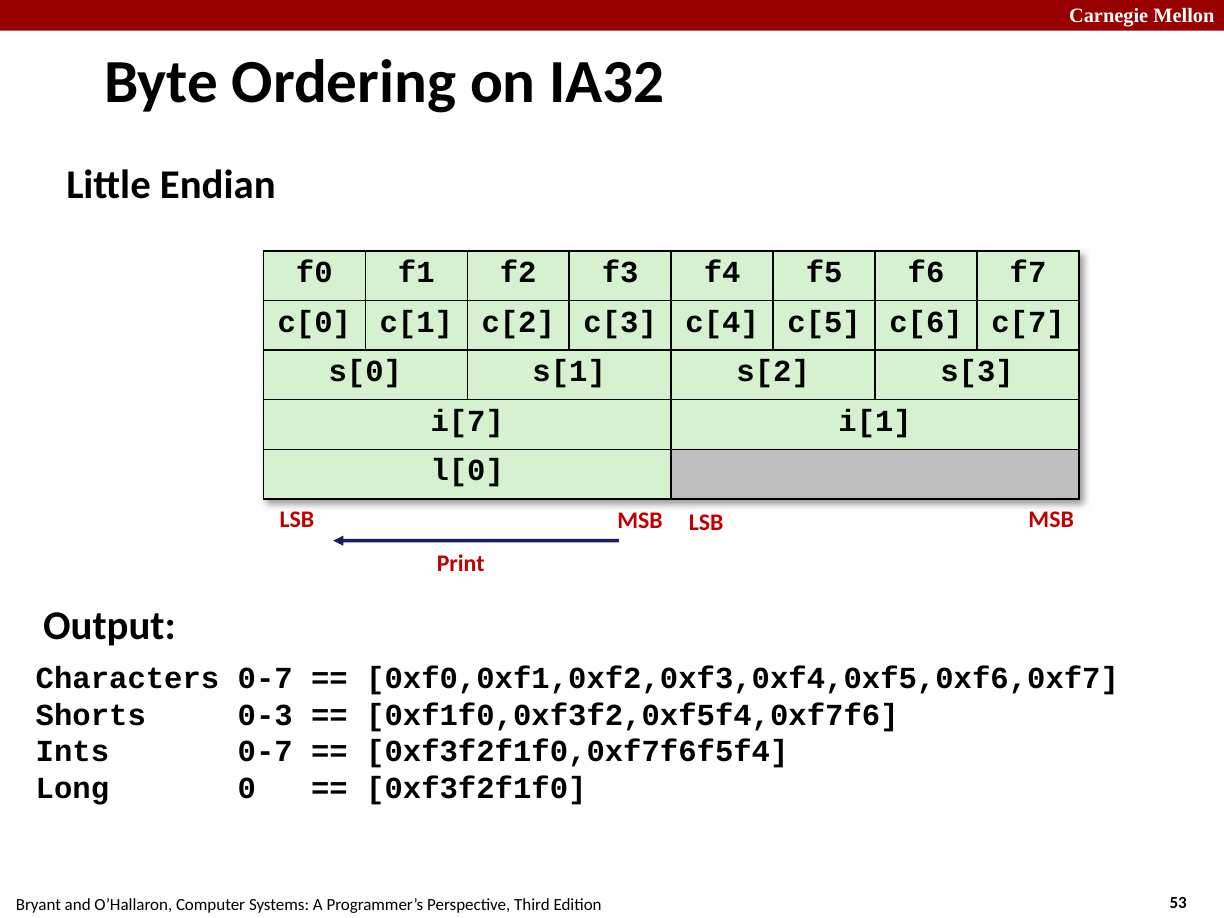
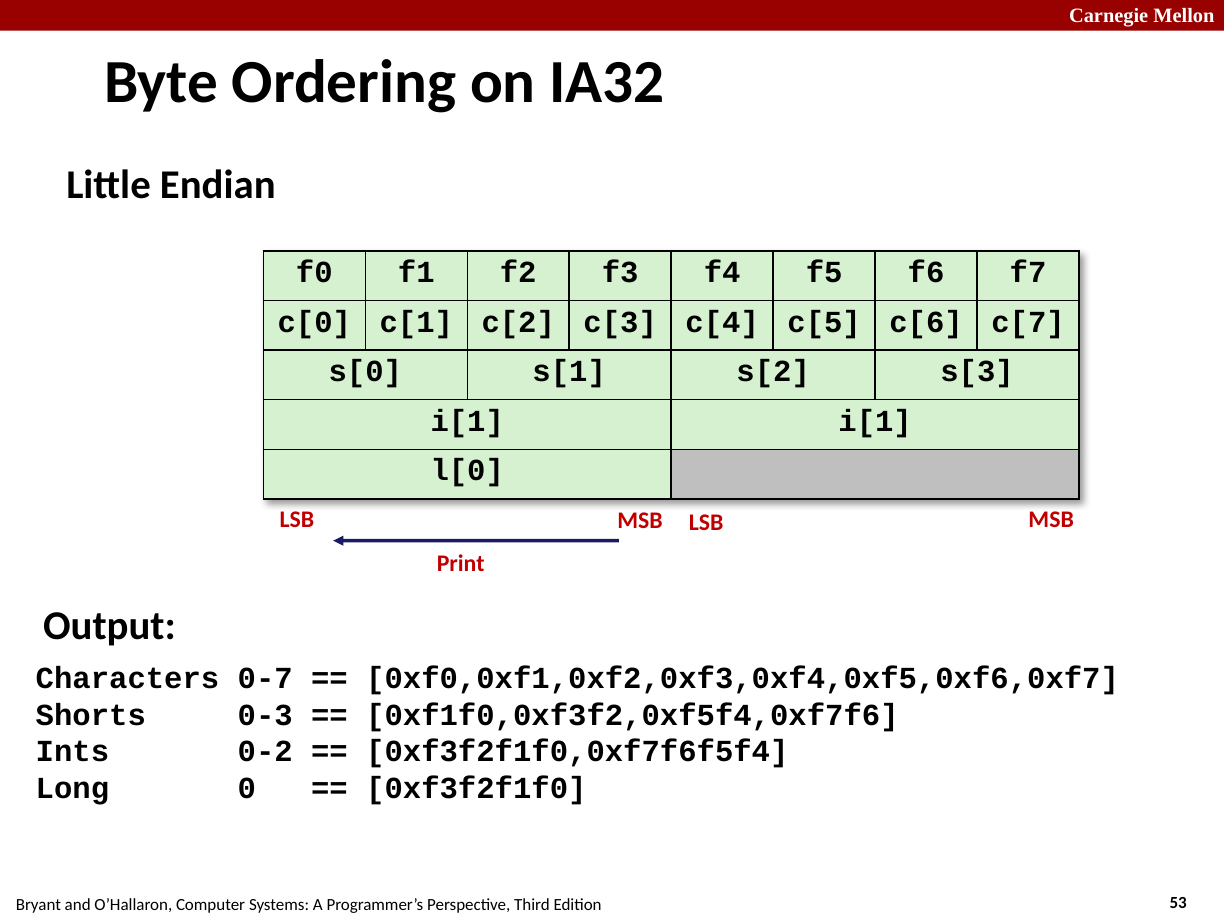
i[7: i[7 -> i[1 (467, 421)
Ints 0-7: 0-7 -> 0-2 (265, 752)
